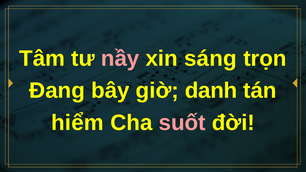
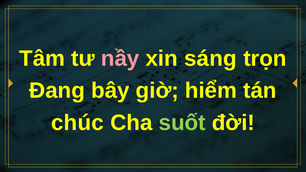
danh: danh -> hiểm (211, 91)
hiểm: hiểm -> chúc (77, 123)
suốt colour: pink -> light green (182, 123)
